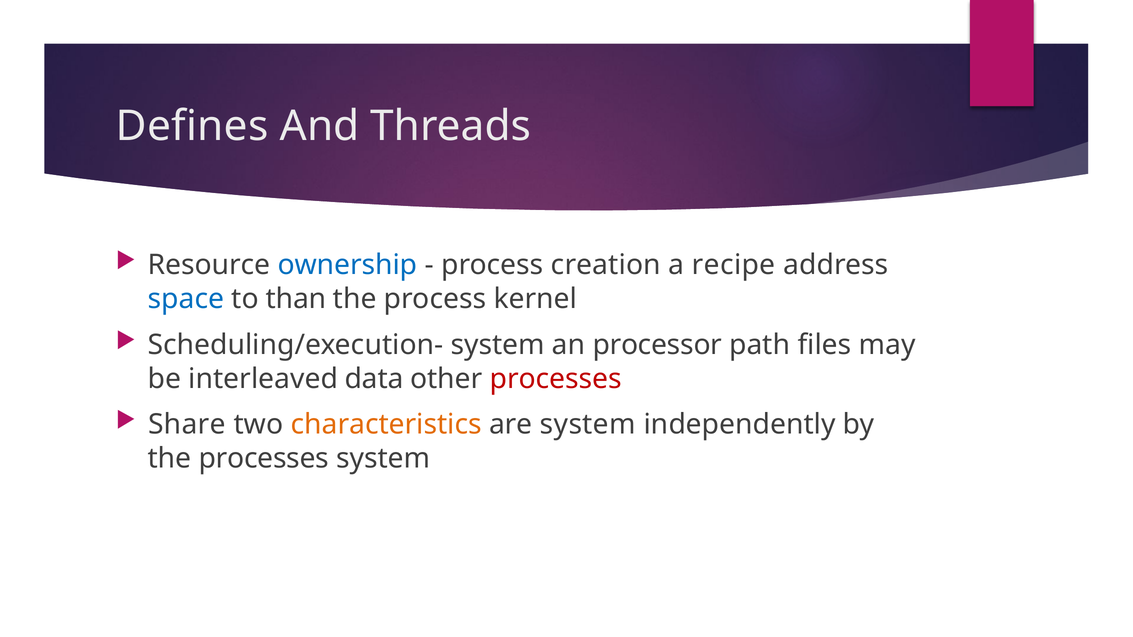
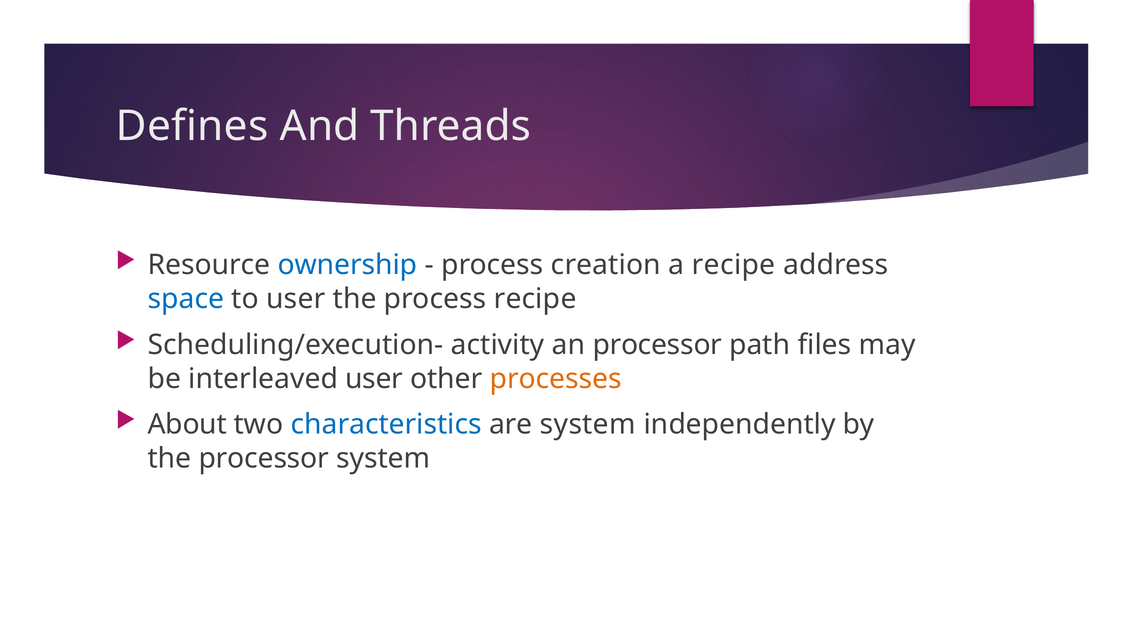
to than: than -> user (296, 299)
process kernel: kernel -> recipe (535, 299)
Scheduling/execution- system: system -> activity (498, 345)
interleaved data: data -> user (374, 379)
processes colour: red -> orange (556, 379)
Share: Share -> About (187, 425)
characteristics colour: orange -> blue (386, 425)
the processes: processes -> processor (264, 459)
